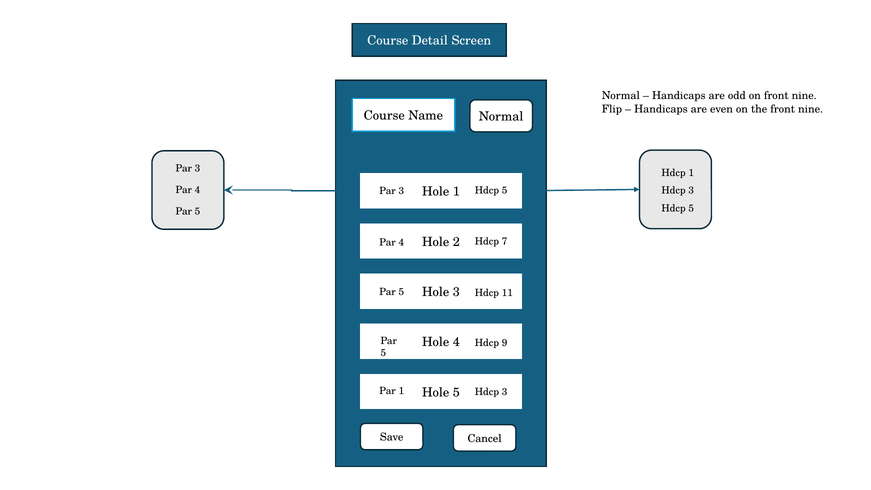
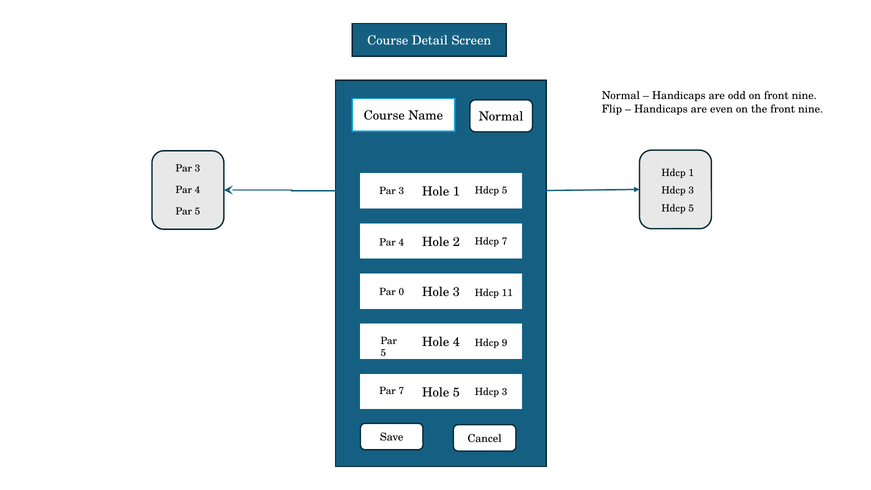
5: 5 -> 0 (401, 292)
Par 1: 1 -> 7 (401, 391)
